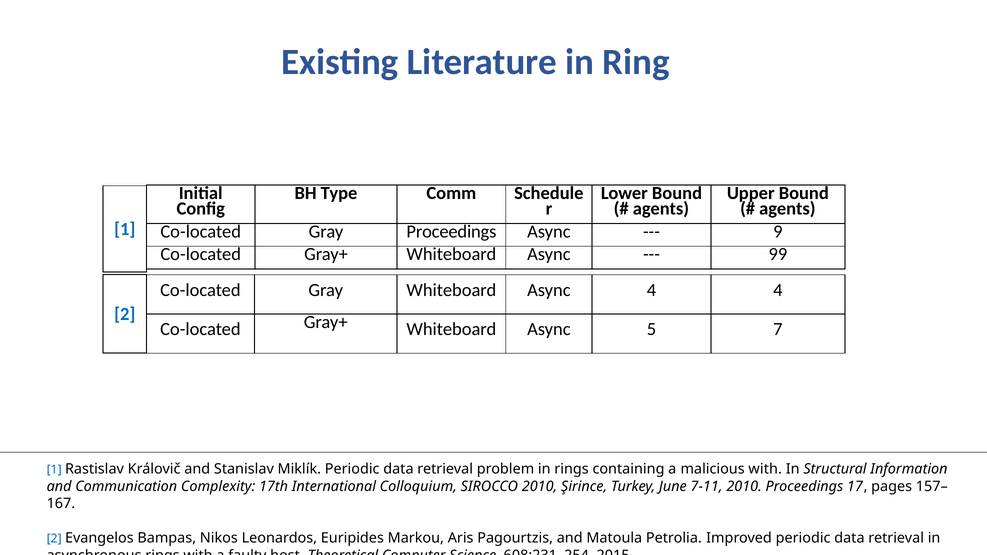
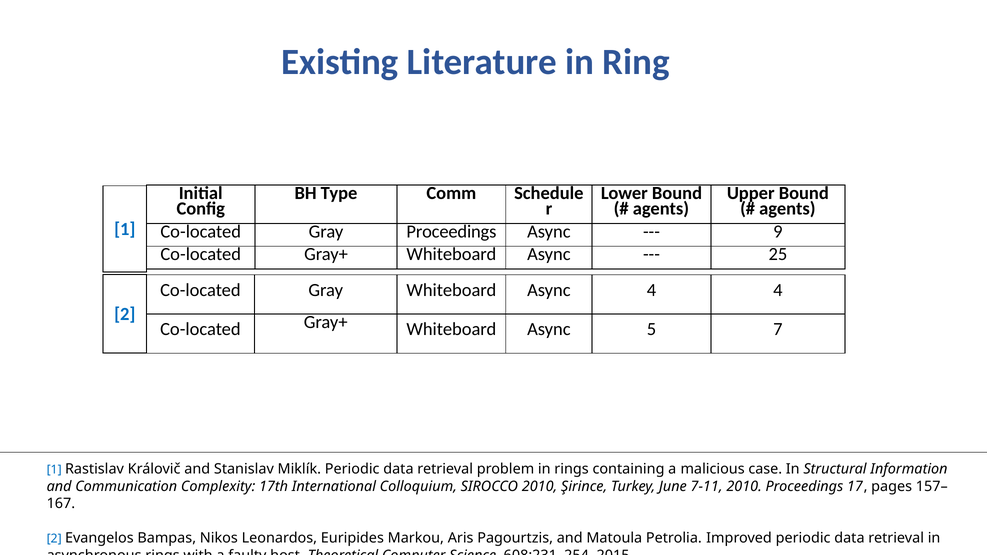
99: 99 -> 25 (778, 254)
malicious with: with -> case (765, 469)
